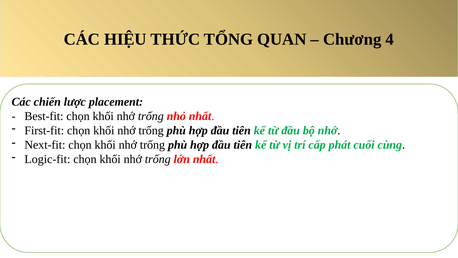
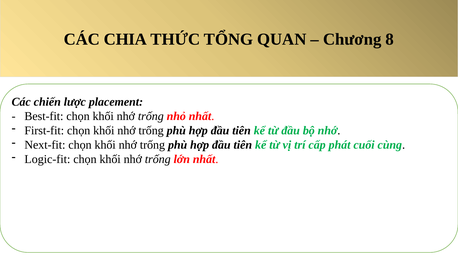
HIỆU: HIỆU -> CHIA (125, 39)
4: 4 -> 8 (390, 39)
